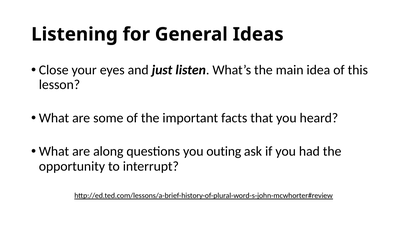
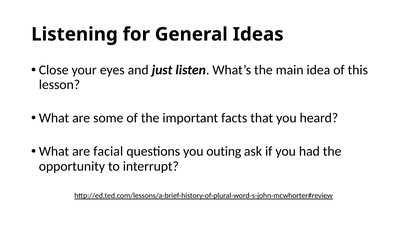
along: along -> facial (108, 152)
